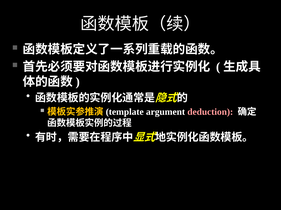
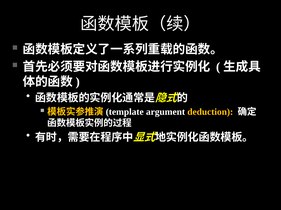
deduction colour: pink -> yellow (210, 112)
